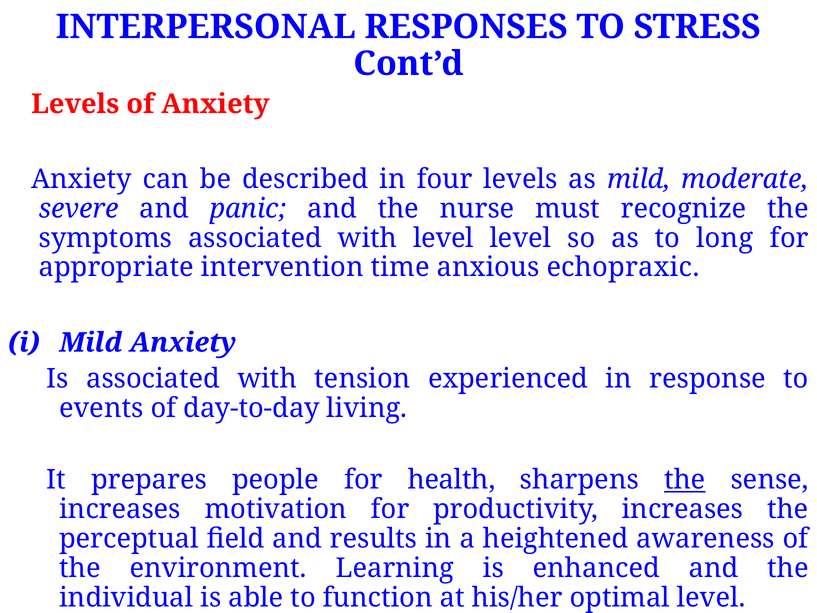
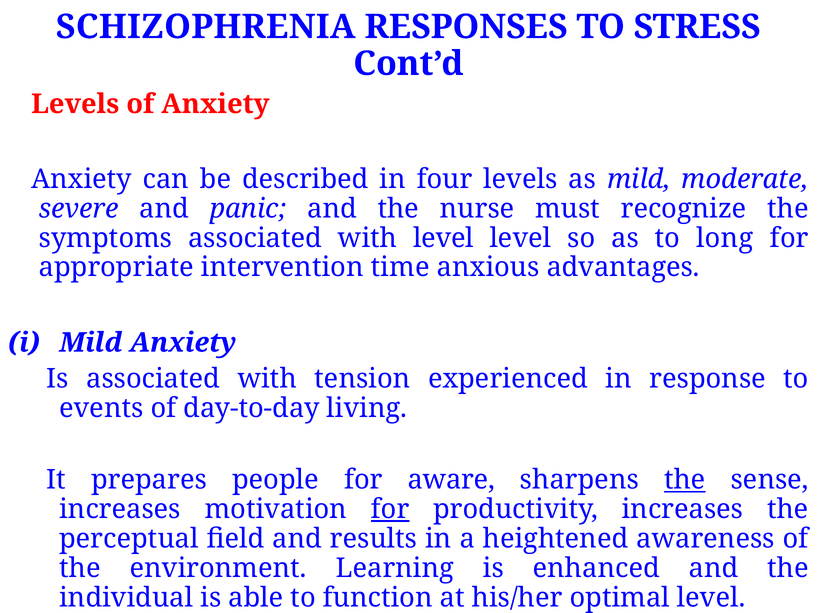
INTERPERSONAL: INTERPERSONAL -> SCHIZOPHRENIA (206, 27)
echopraxic: echopraxic -> advantages (623, 267)
health: health -> aware (451, 480)
for underline: none -> present (390, 509)
